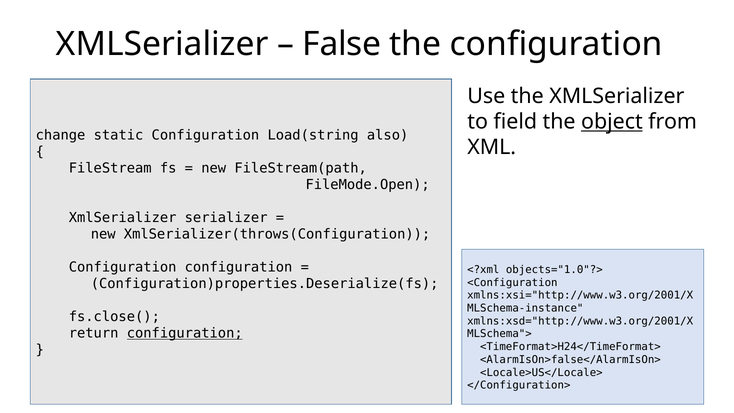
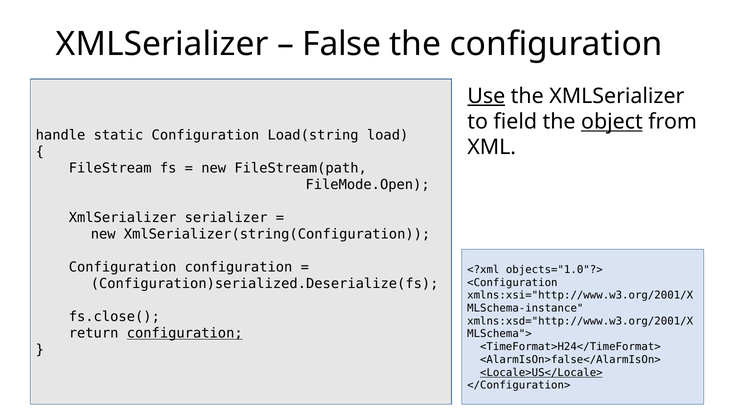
Use underline: none -> present (486, 96)
change: change -> handle (61, 135)
also: also -> load (388, 135)
XmlSerializer(throws(Configuration: XmlSerializer(throws(Configuration -> XmlSerializer(string(Configuration (277, 234)
Configuration)properties.Deserialize(fs: Configuration)properties.Deserialize(fs -> Configuration)serialized.Deserialize(fs (265, 284)
<Locale>US</Locale> underline: none -> present (541, 372)
